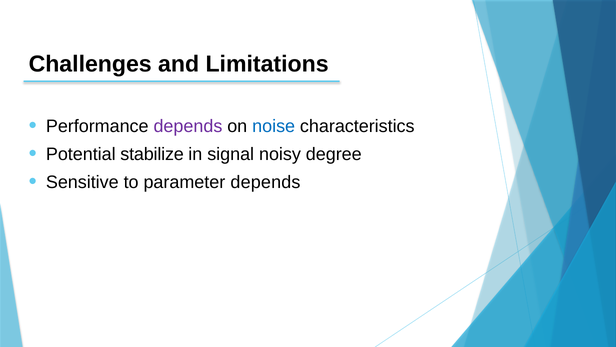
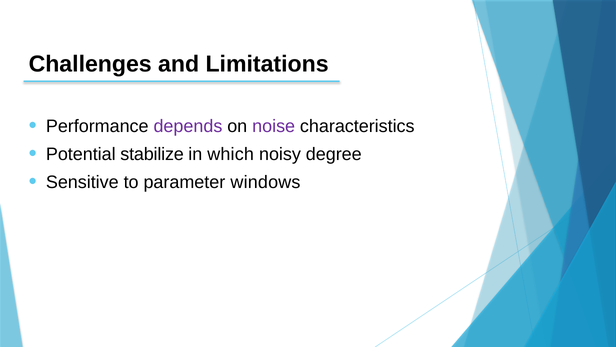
noise colour: blue -> purple (274, 126)
signal: signal -> which (231, 154)
parameter depends: depends -> windows (265, 182)
